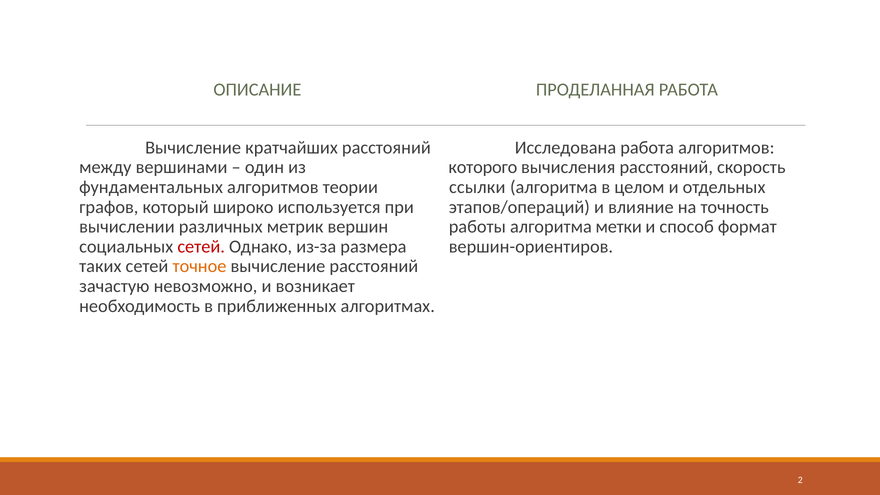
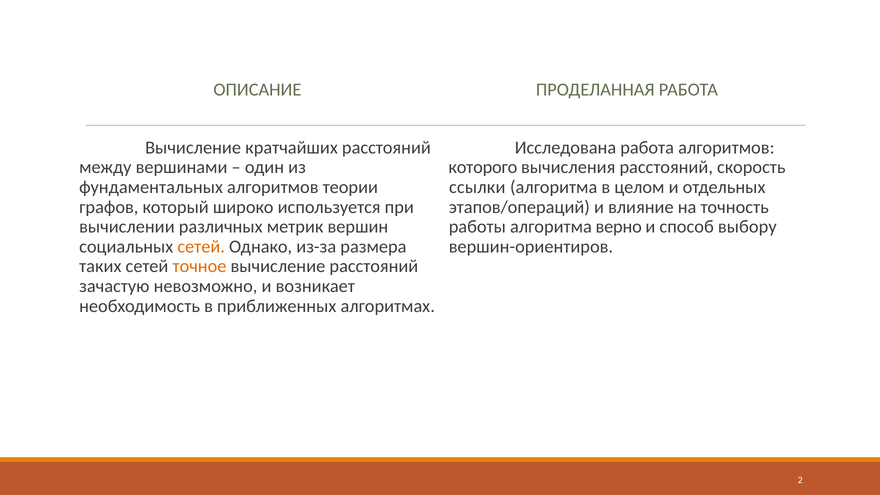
метки: метки -> верно (619, 227)
формат: формат -> выбору (747, 227)
сетей colour: red -> orange (201, 247)
